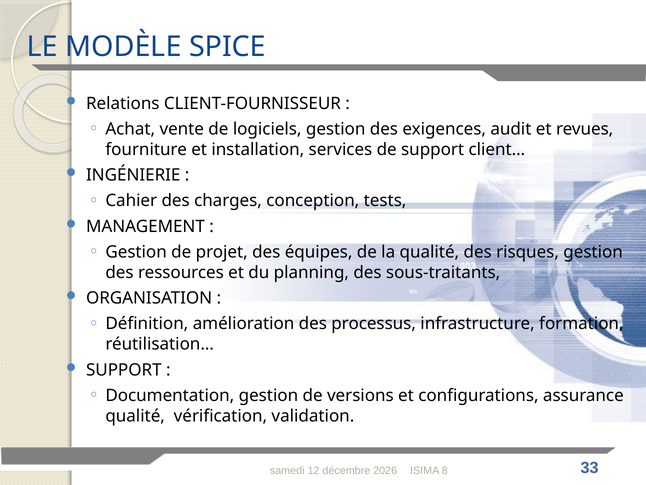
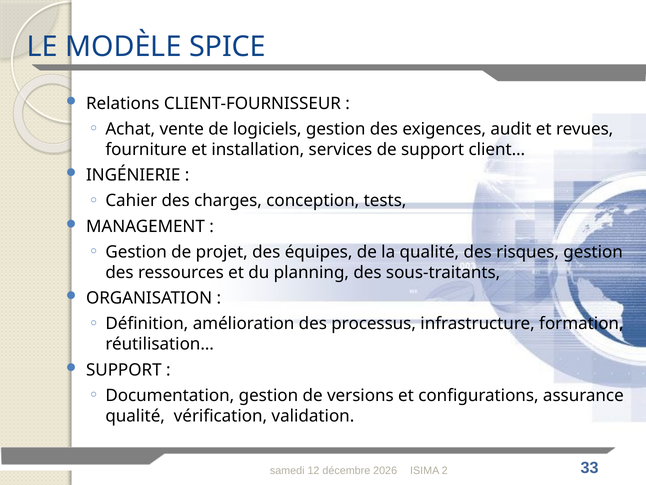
8: 8 -> 2 (445, 470)
